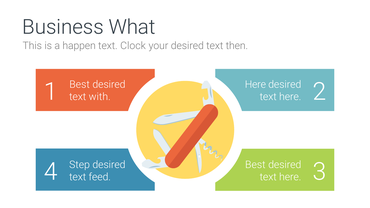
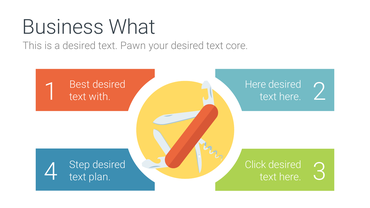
a happen: happen -> desired (79, 46)
Clock: Clock -> Pawn (133, 46)
then: then -> core (237, 46)
Best: Best -> Click (255, 165)
feed: feed -> plan (100, 177)
